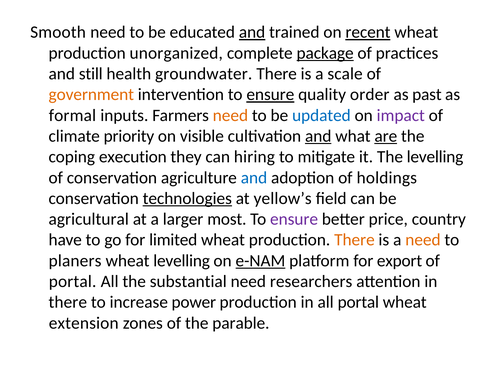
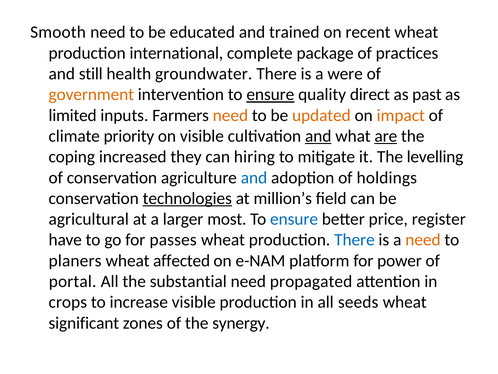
and underline: present -> none (252, 32)
recent underline: present -> none (368, 32)
unorganized: unorganized -> international (176, 53)
package underline: present -> none (325, 53)
scale: scale -> were (345, 74)
order: order -> direct (370, 94)
formal: formal -> limited (73, 115)
updated colour: blue -> orange (321, 115)
impact colour: purple -> orange (401, 115)
execution: execution -> increased (133, 157)
yellow’s: yellow’s -> million’s (283, 198)
ensure colour: purple -> blue (294, 219)
country: country -> register (439, 219)
limited: limited -> passes (173, 240)
There colour: orange -> blue (354, 240)
wheat levelling: levelling -> affected (182, 260)
e-NAM underline: present -> none (260, 260)
export: export -> power (400, 260)
researchers: researchers -> propagated (311, 281)
there: there -> crops (68, 302)
increase power: power -> visible (194, 302)
all portal: portal -> seeds (358, 302)
extension: extension -> significant (84, 323)
parable: parable -> synergy (241, 323)
